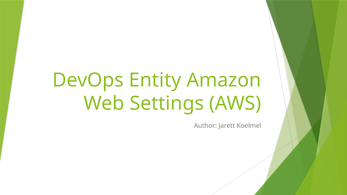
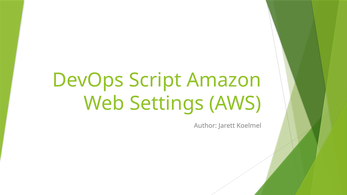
Entity: Entity -> Script (155, 80)
